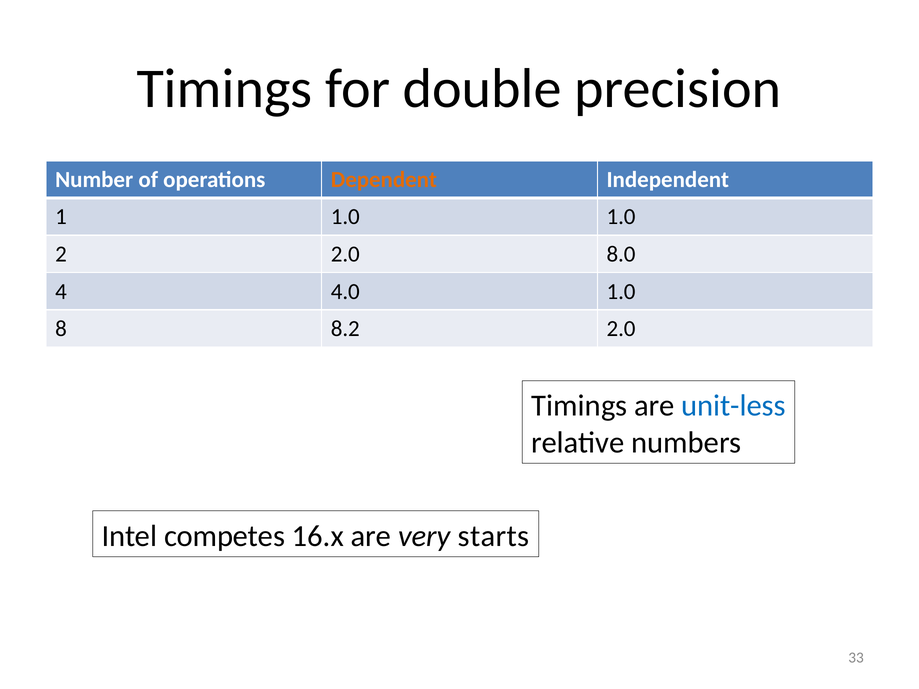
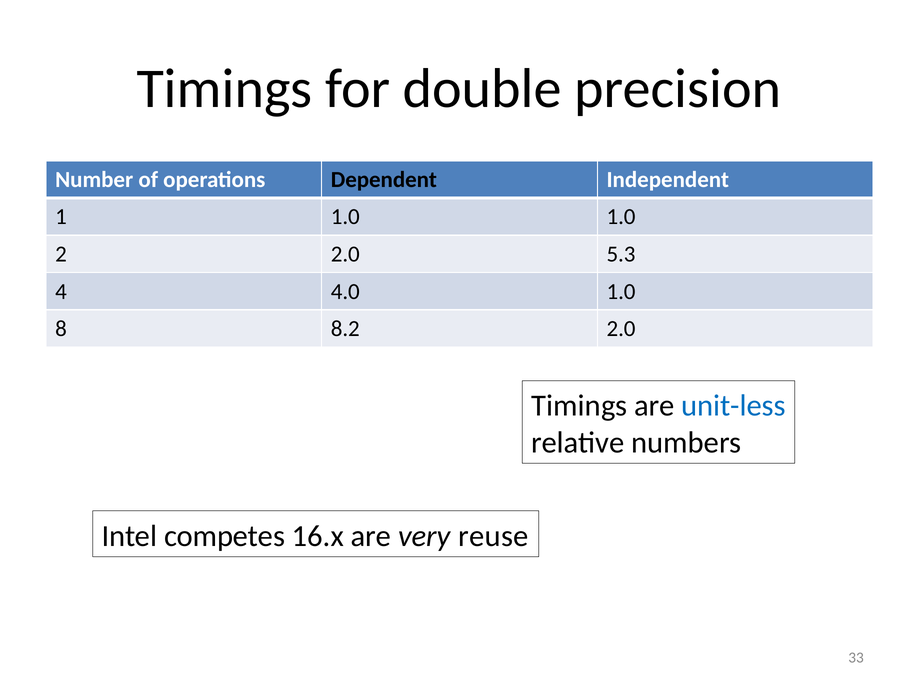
Dependent colour: orange -> black (384, 180)
8.0: 8.0 -> 5.3 (621, 254)
starts: starts -> reuse (493, 536)
